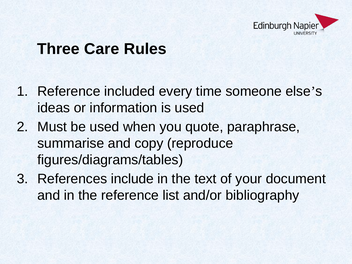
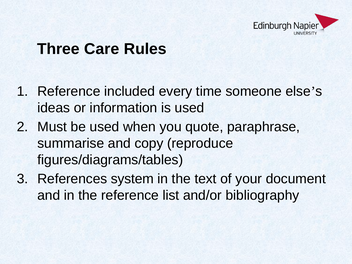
include: include -> system (132, 179)
